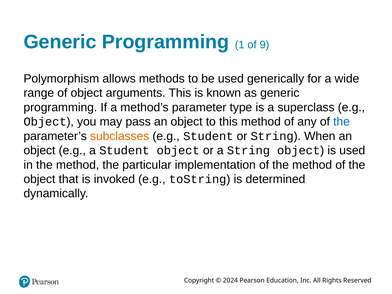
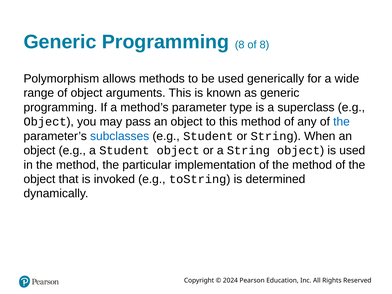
Programming 1: 1 -> 8 (240, 45)
of 9: 9 -> 8 (264, 45)
subclasses colour: orange -> blue (120, 136)
